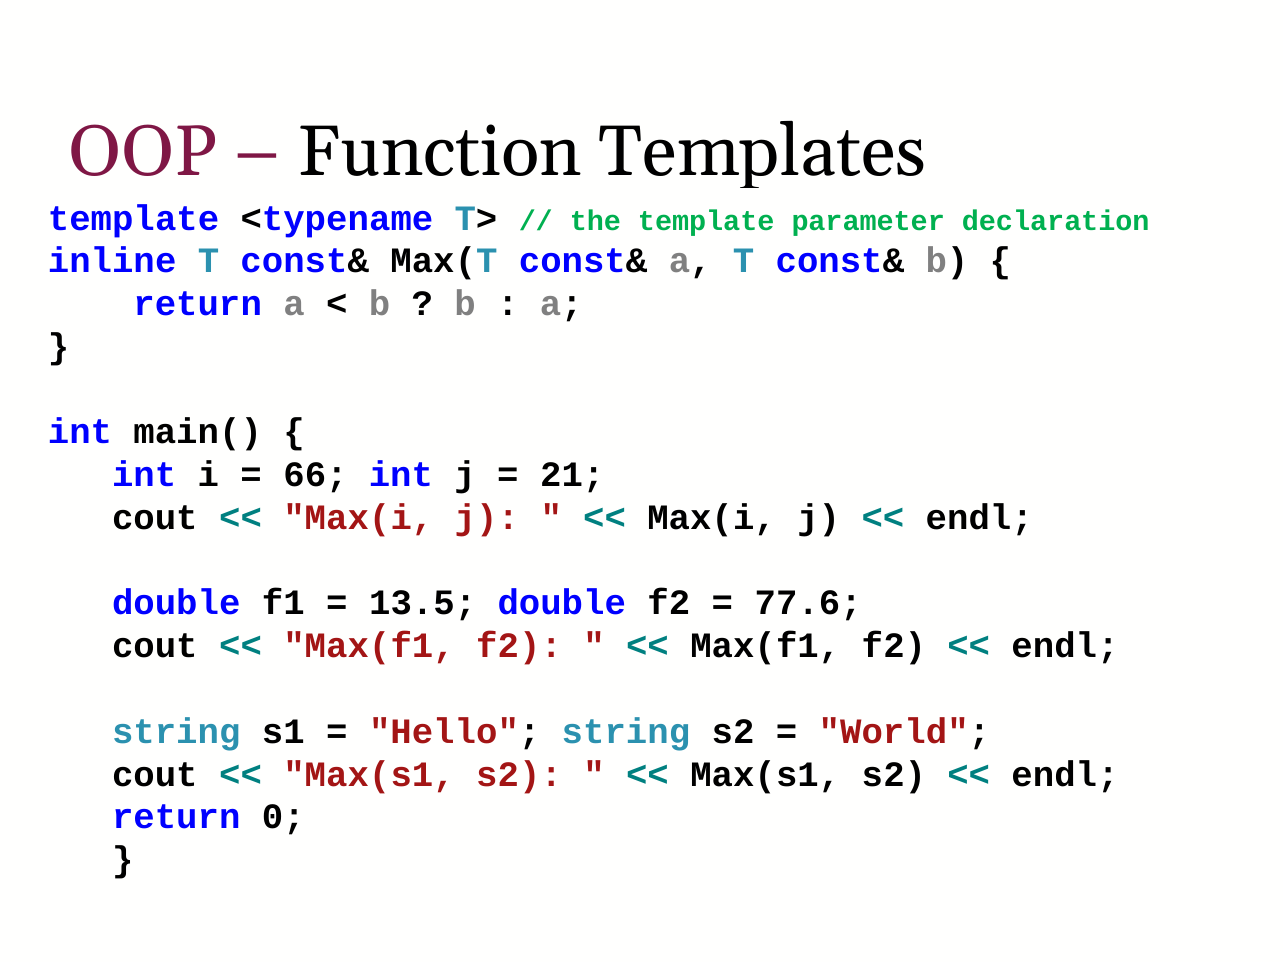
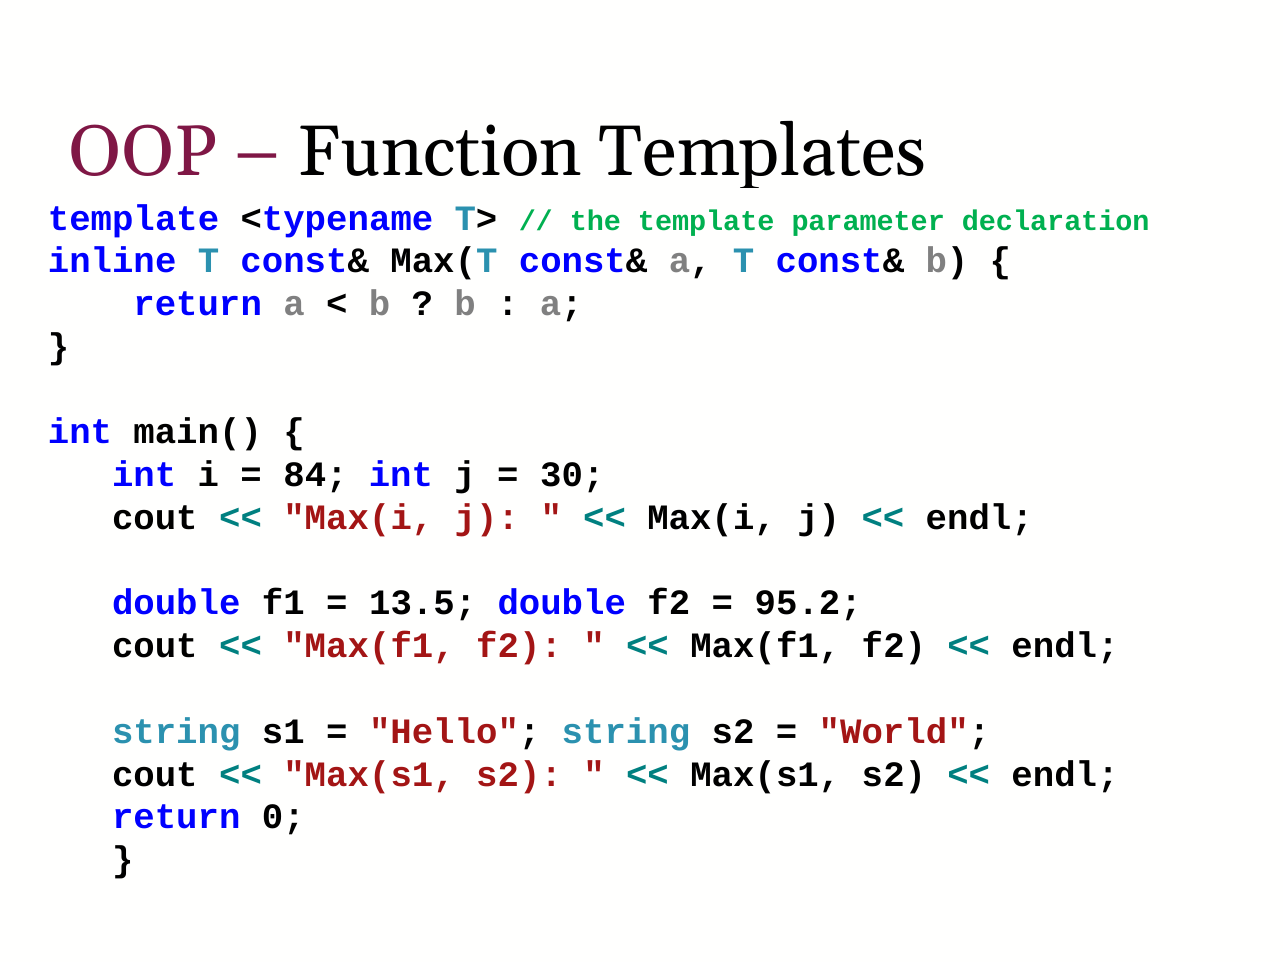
66: 66 -> 84 (315, 475)
21: 21 -> 30 (572, 475)
77.6: 77.6 -> 95.2 (808, 603)
